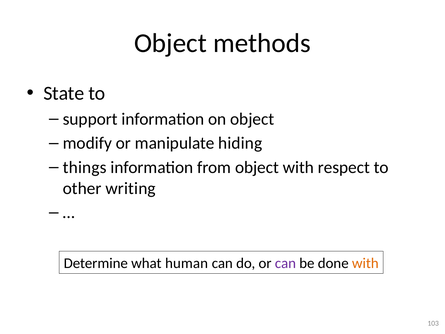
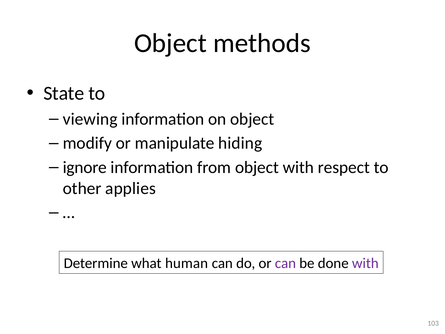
support: support -> viewing (90, 119)
things: things -> ignore (85, 167)
writing: writing -> applies (131, 188)
with colour: orange -> purple (365, 263)
